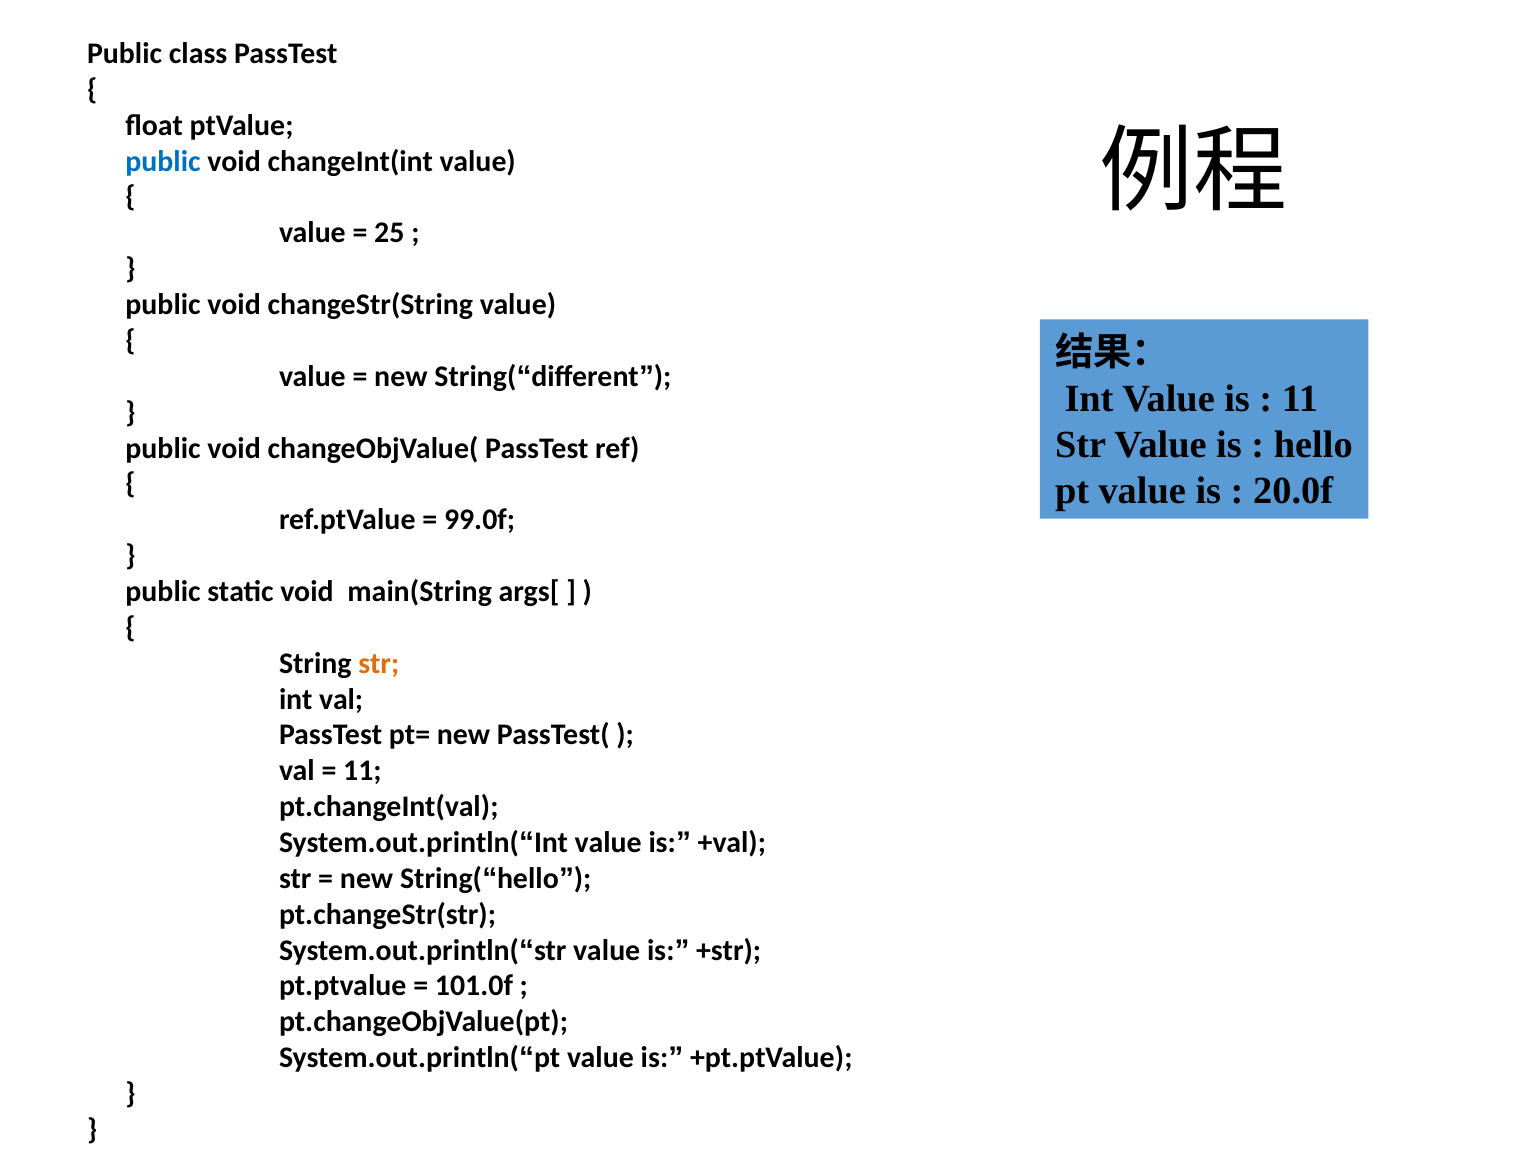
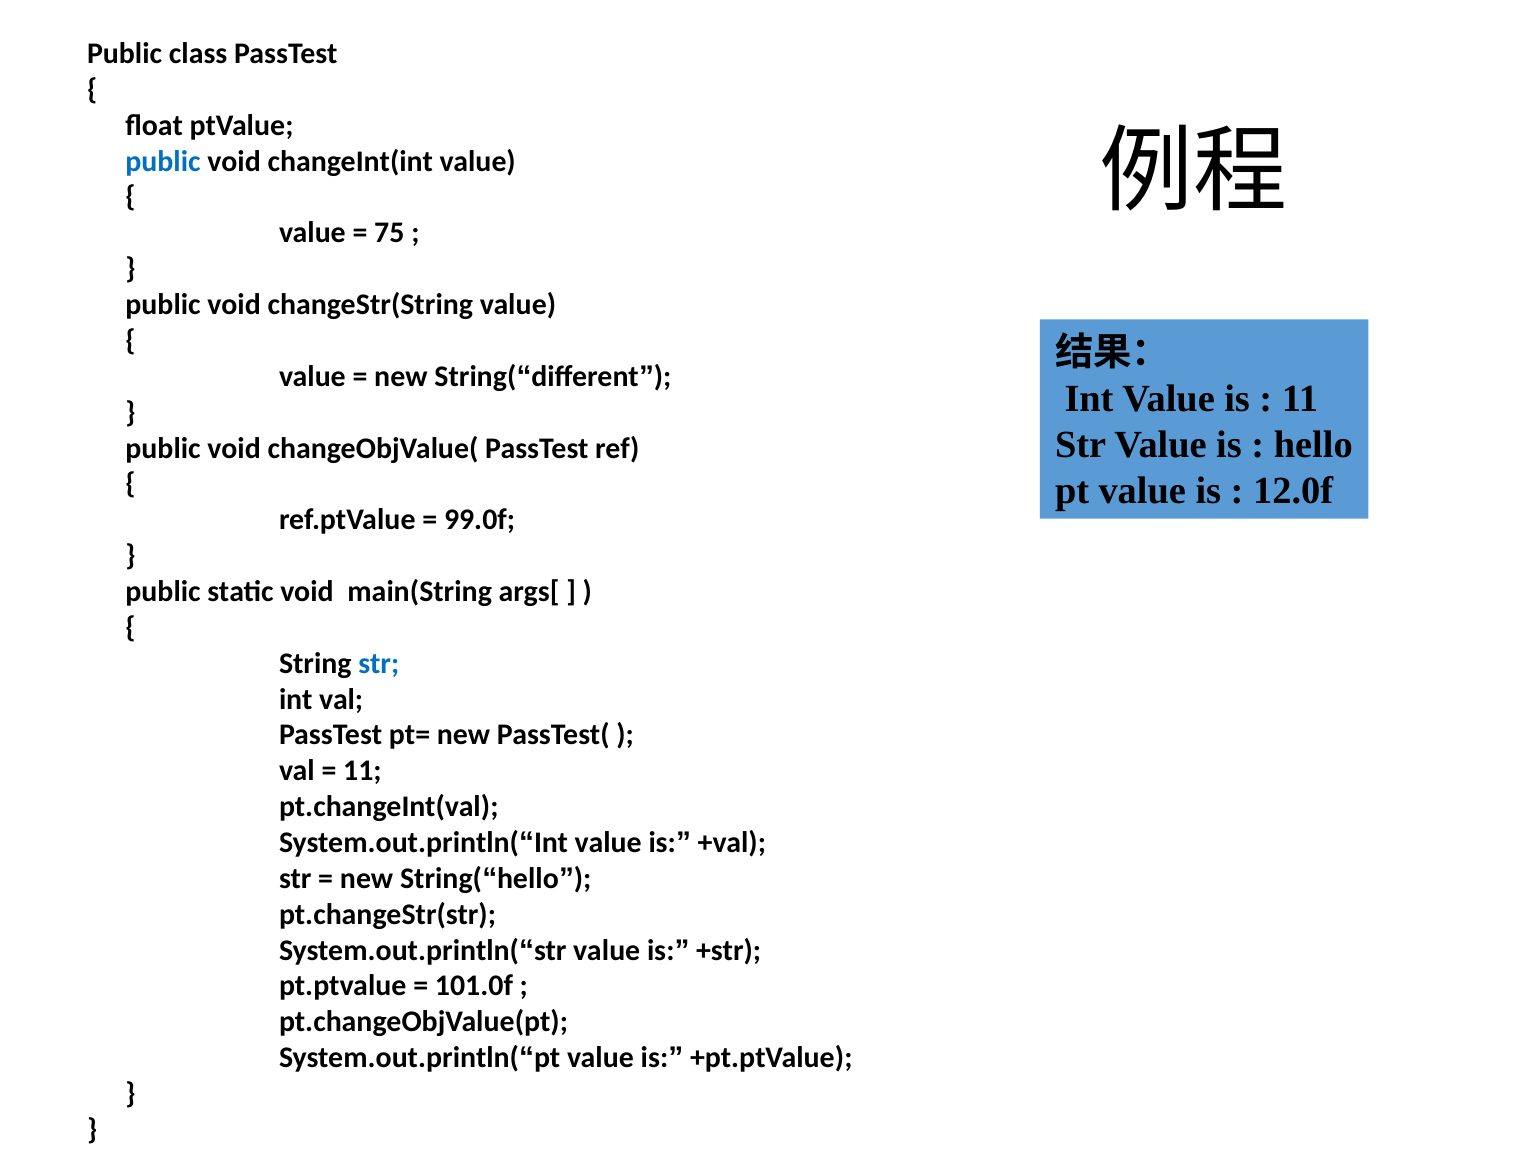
25: 25 -> 75 (389, 233)
20.0f: 20.0f -> 12.0f (1293, 491)
str colour: orange -> blue (379, 663)
